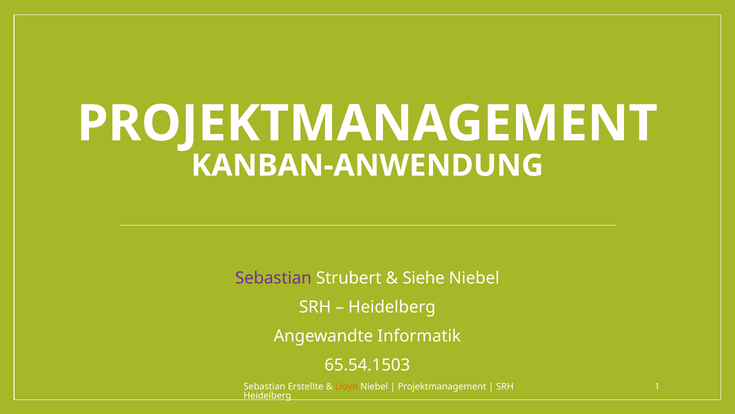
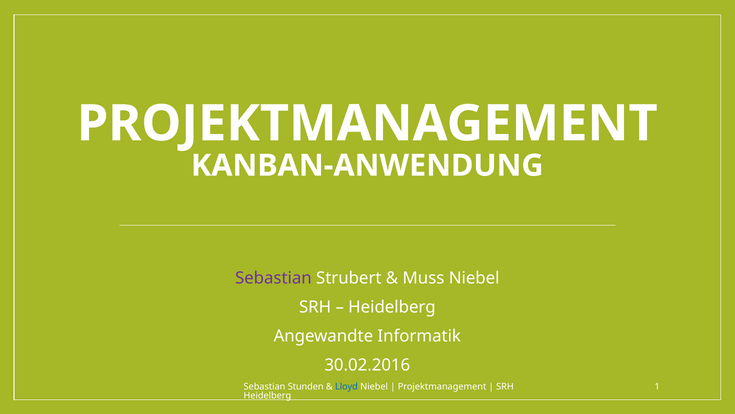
Siehe: Siehe -> Muss (423, 278)
65.54.1503: 65.54.1503 -> 30.02.2016 (367, 364)
Erstellte: Erstellte -> Stunden (306, 386)
Lloyd colour: orange -> blue (346, 386)
